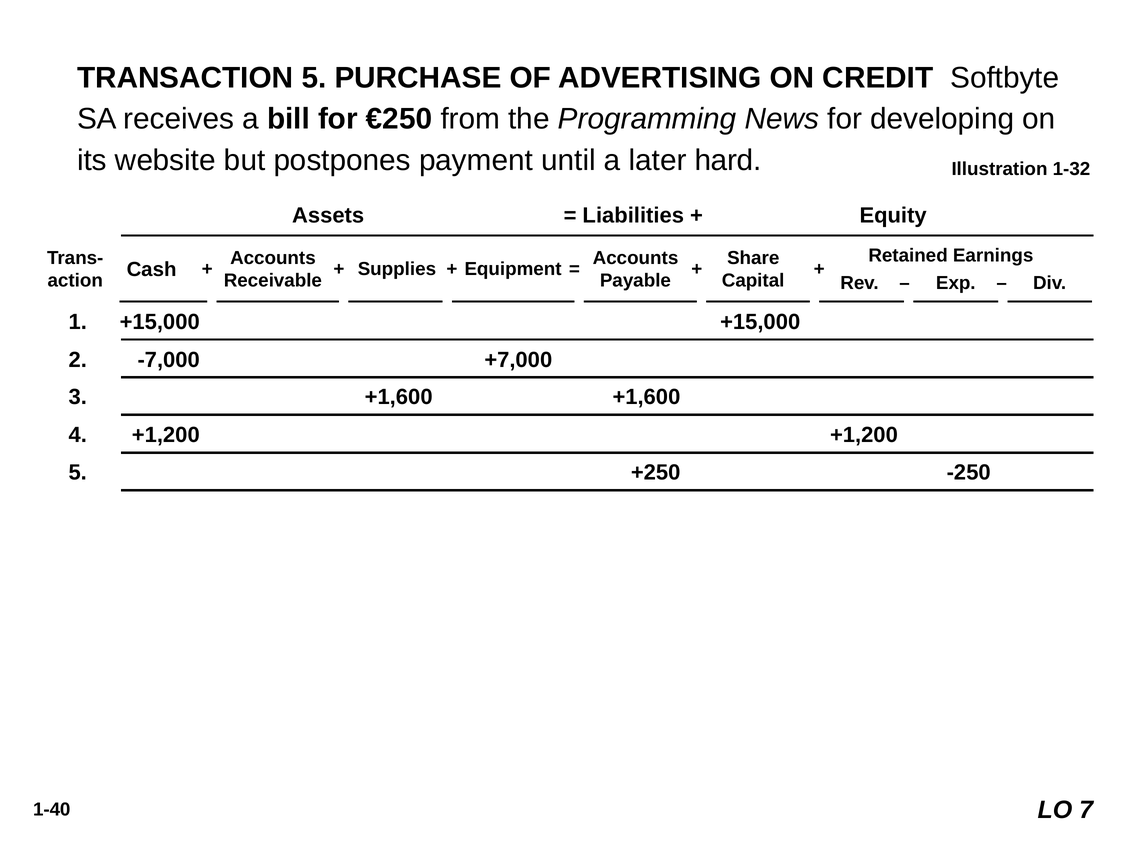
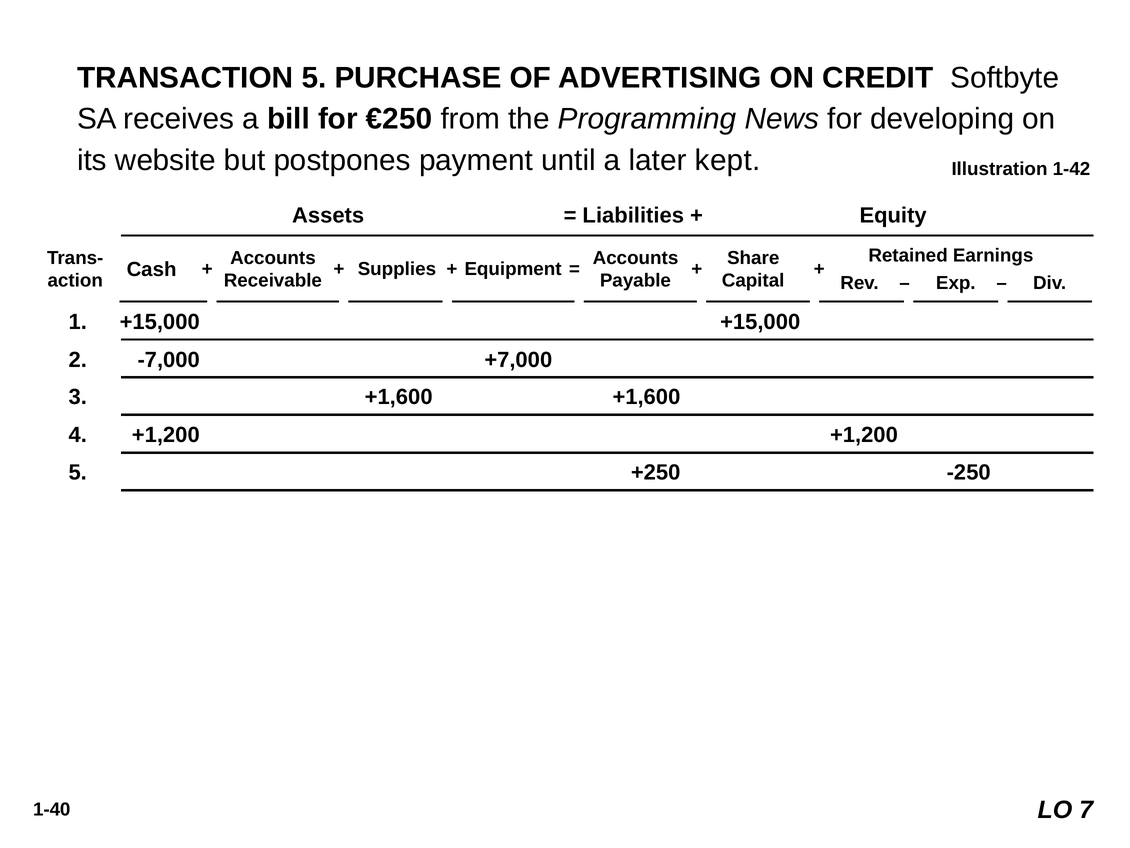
hard: hard -> kept (728, 160)
1-32: 1-32 -> 1-42 (1071, 169)
